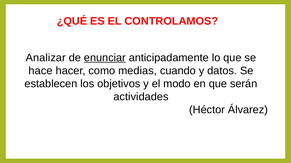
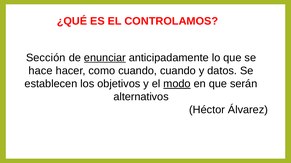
Analizar: Analizar -> Sección (46, 58)
como medias: medias -> cuando (138, 71)
modo underline: none -> present (177, 84)
actividades: actividades -> alternativos (141, 97)
